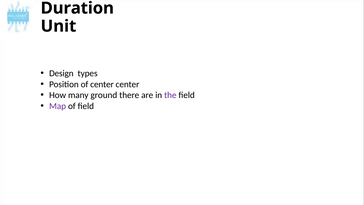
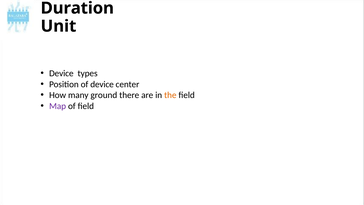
Design: Design -> Device (61, 73)
of center: center -> device (102, 84)
the colour: purple -> orange (170, 95)
